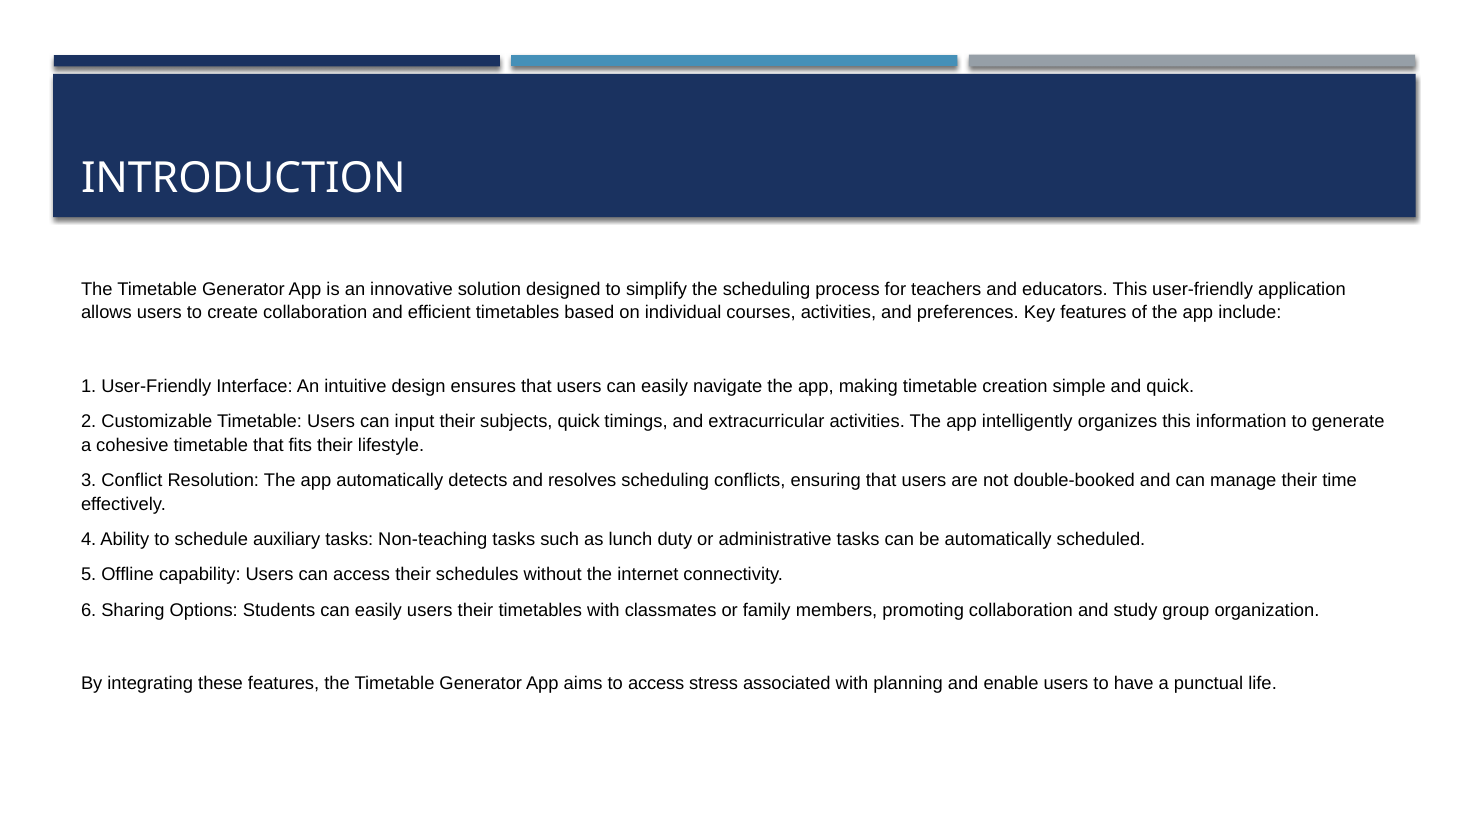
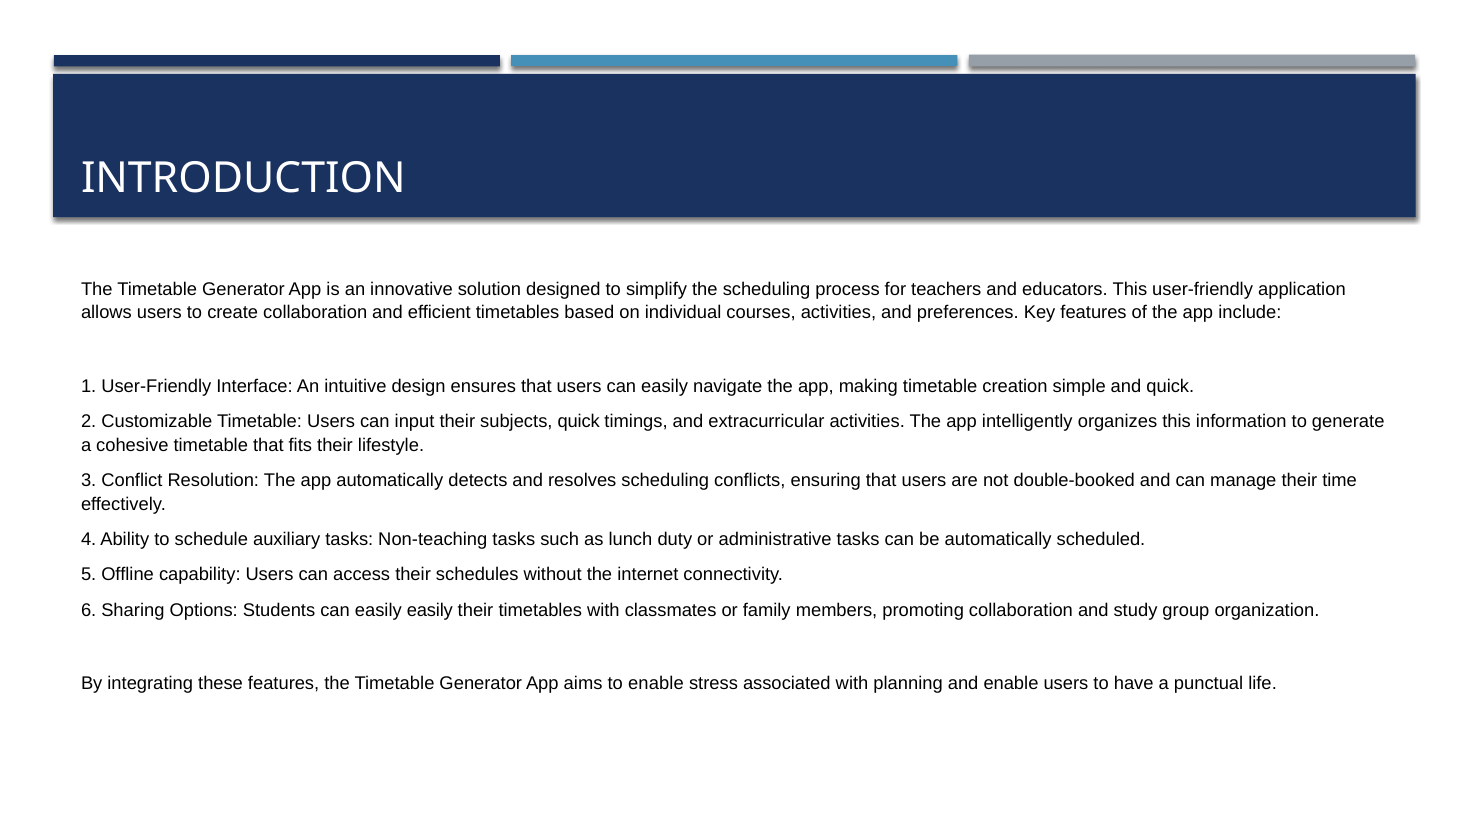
easily users: users -> easily (430, 610)
to access: access -> enable (656, 684)
